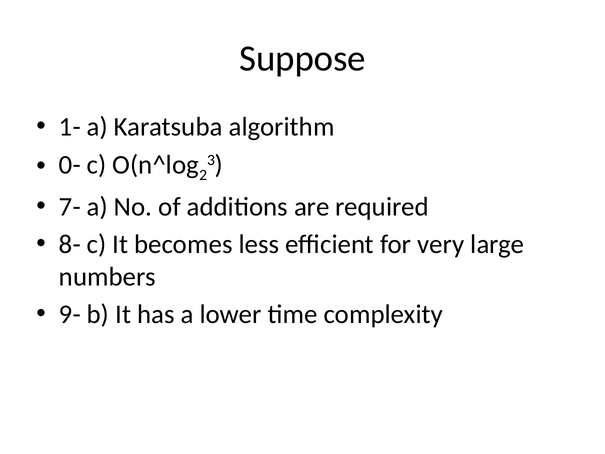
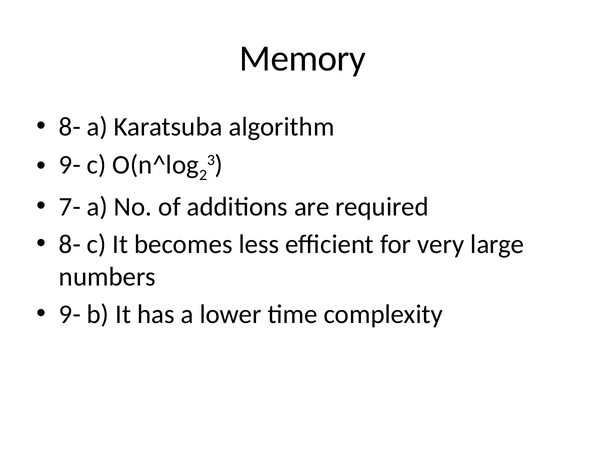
Suppose: Suppose -> Memory (303, 59)
1-: 1- -> 8- (70, 127)
0-: 0- -> 9- (70, 165)
